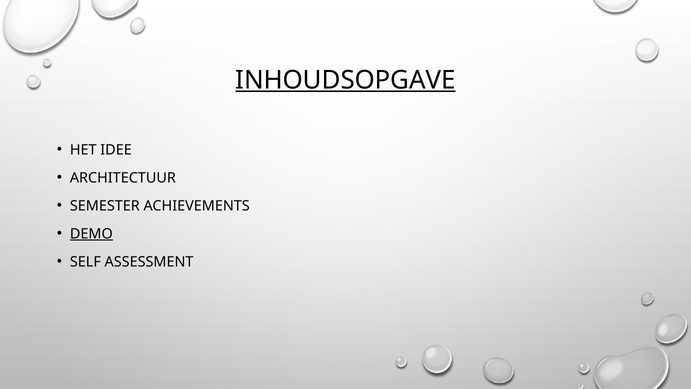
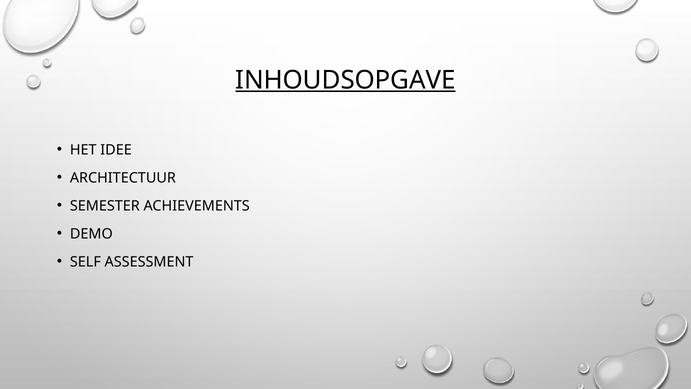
DEMO underline: present -> none (91, 234)
